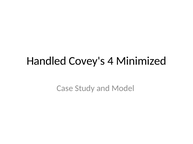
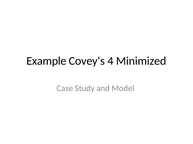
Handled: Handled -> Example (46, 61)
